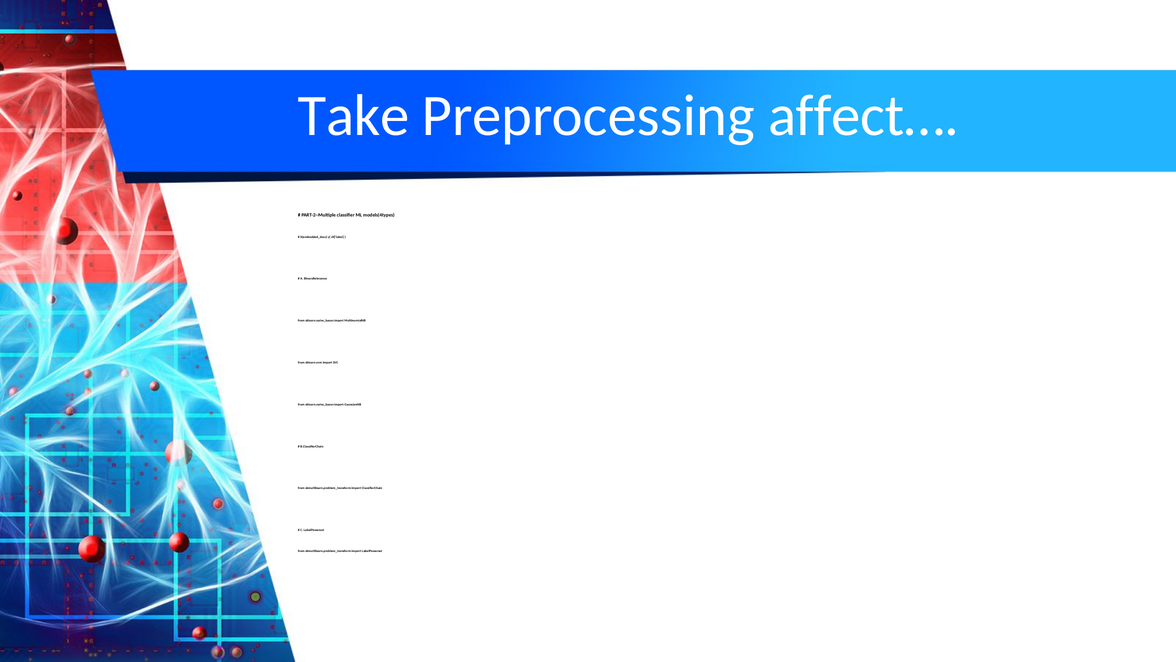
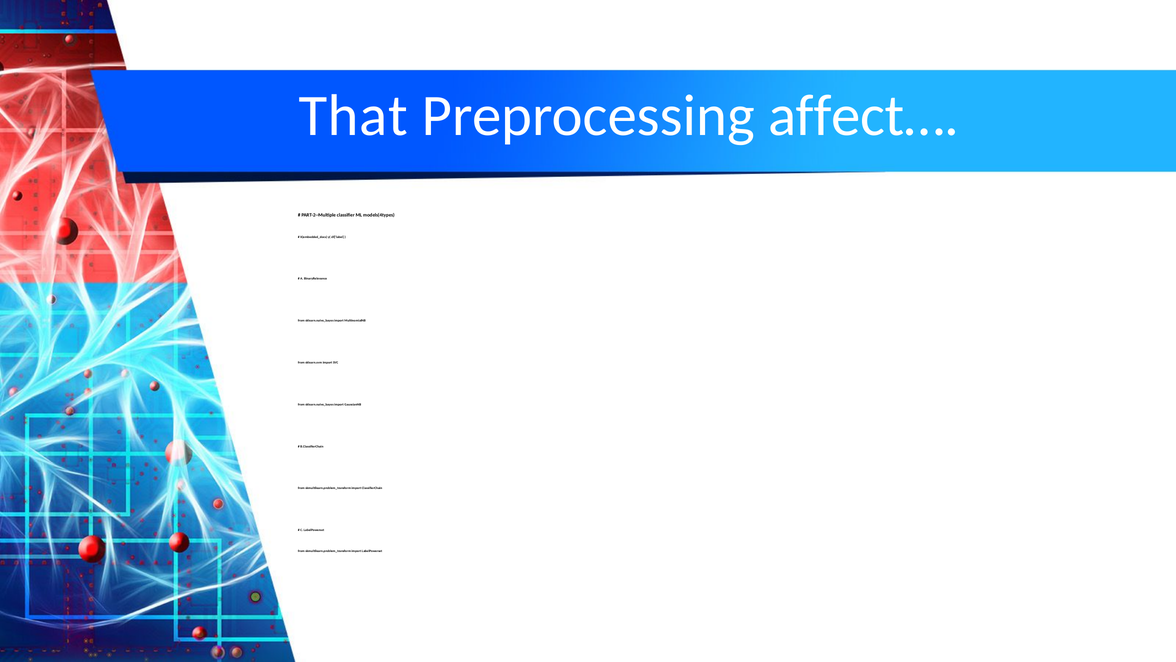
Take: Take -> That (353, 116)
